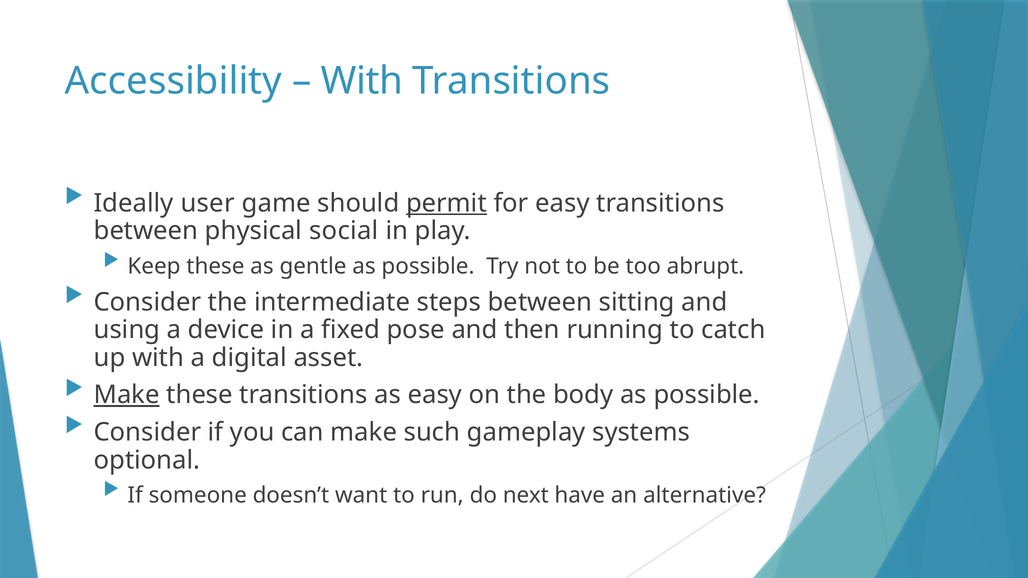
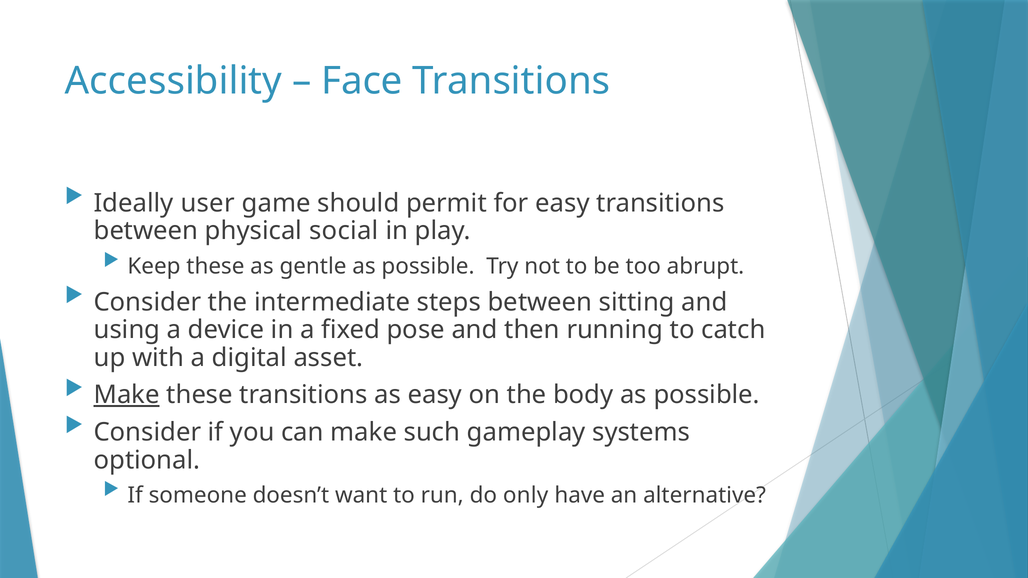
With: With -> Face (362, 81)
permit underline: present -> none (446, 203)
next: next -> only (526, 495)
